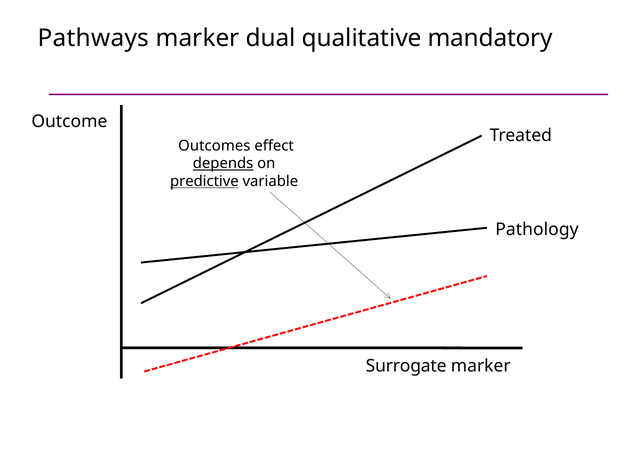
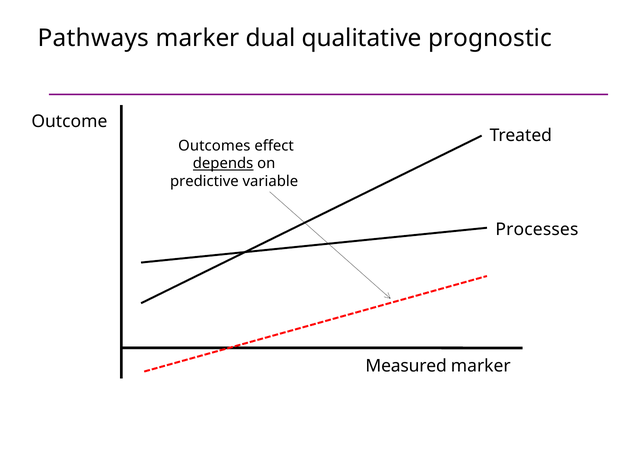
mandatory: mandatory -> prognostic (490, 38)
predictive underline: present -> none (204, 181)
Pathology: Pathology -> Processes (537, 230)
Surrogate: Surrogate -> Measured (406, 366)
